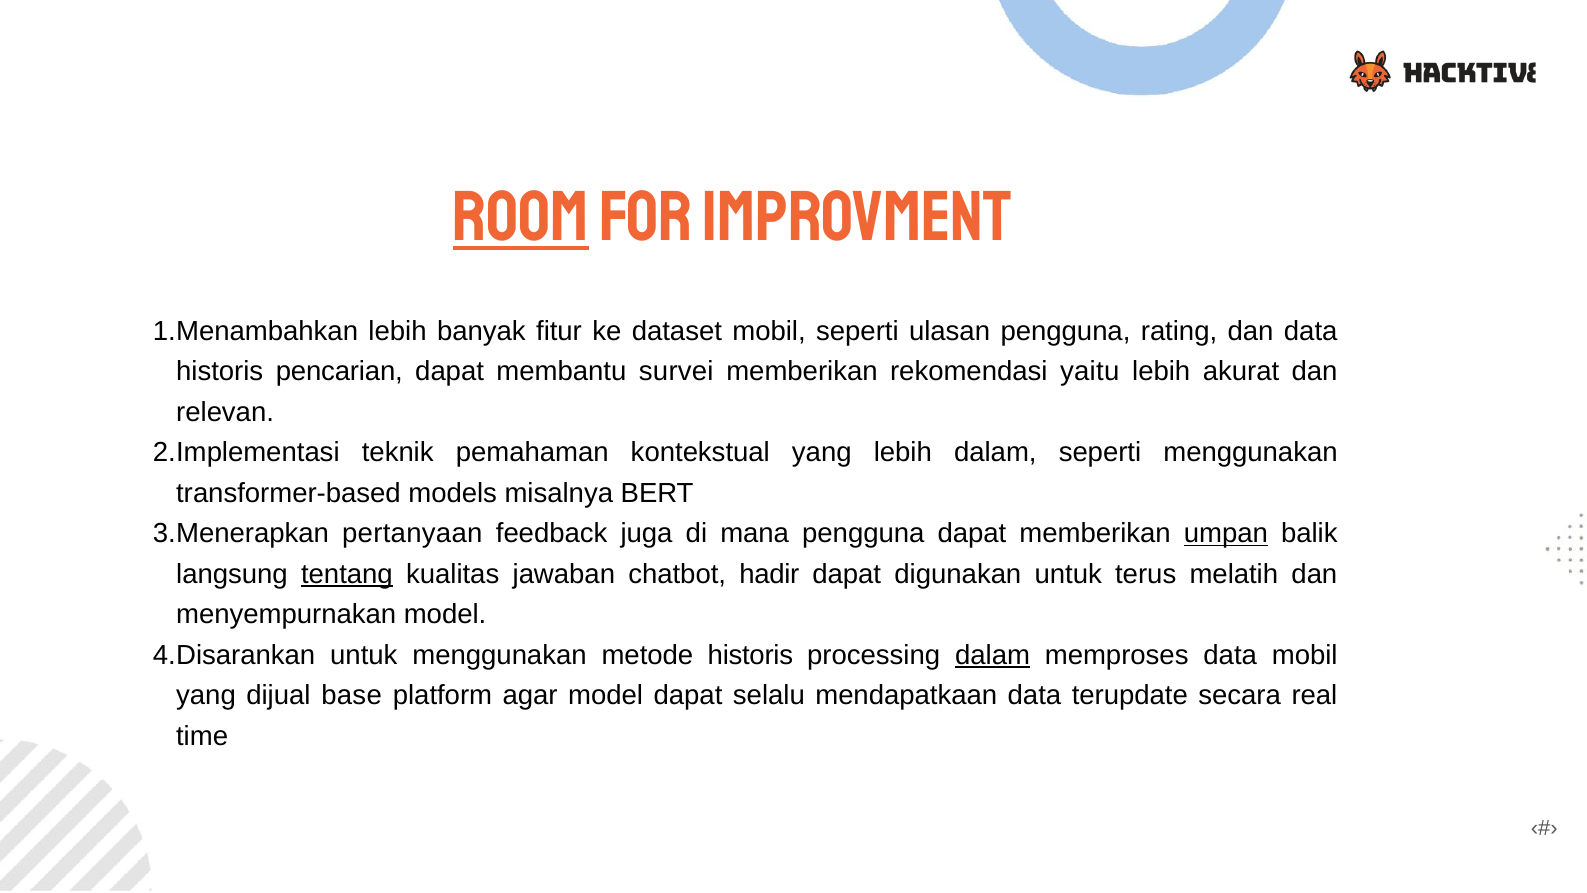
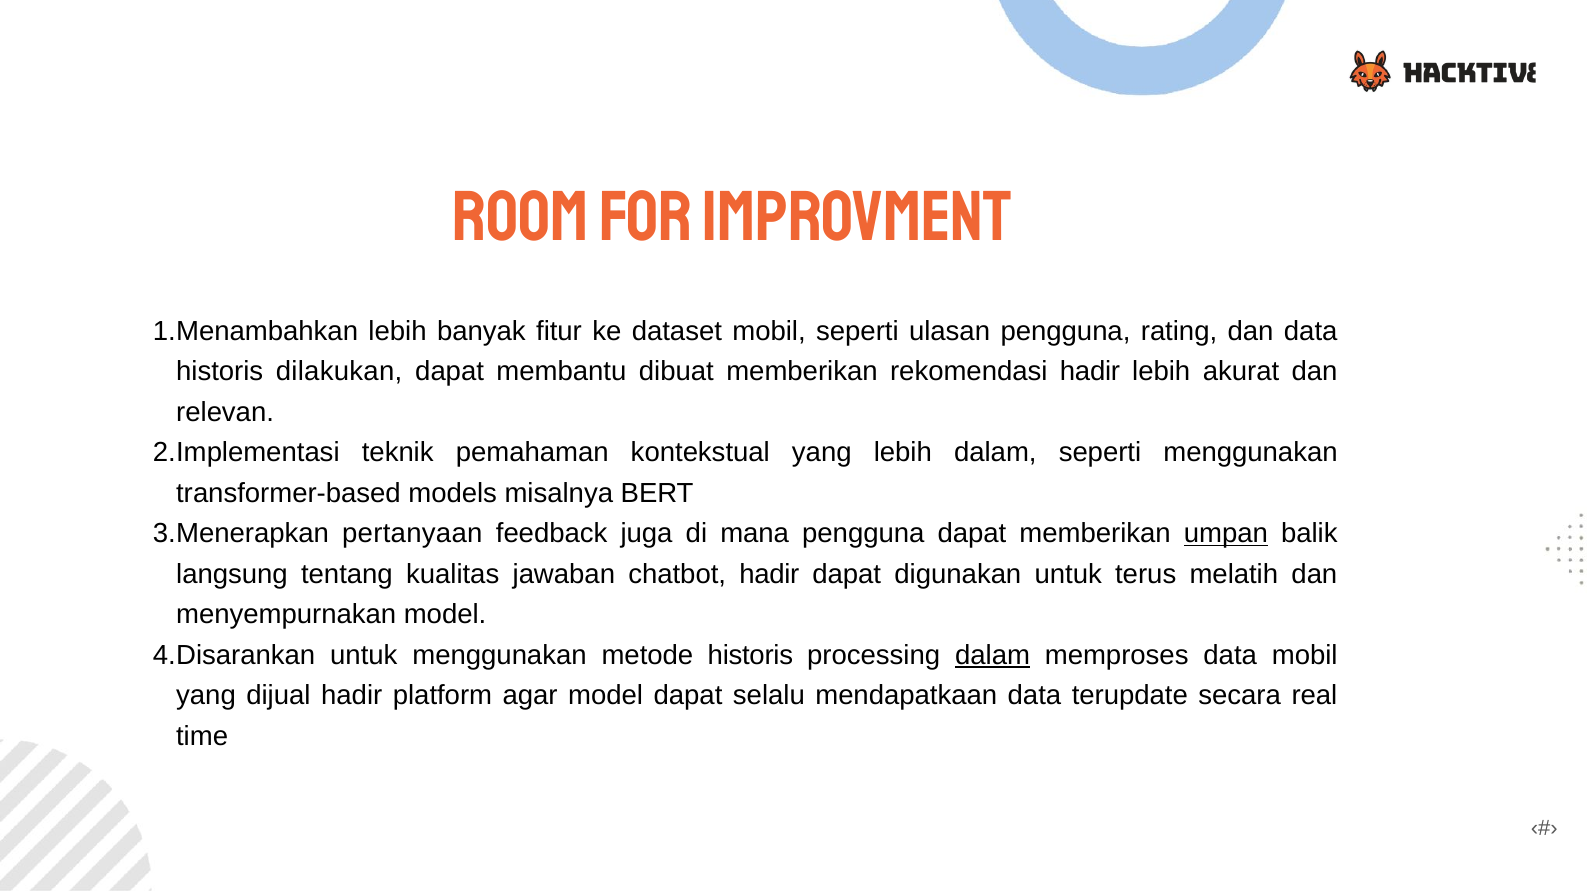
room underline: present -> none (521, 218)
pencarian: pencarian -> dilakukan (339, 372)
survei: survei -> dibuat (676, 372)
rekomendasi yaitu: yaitu -> hadir (1090, 372)
tentang underline: present -> none (347, 574)
dijual base: base -> hadir (352, 695)
